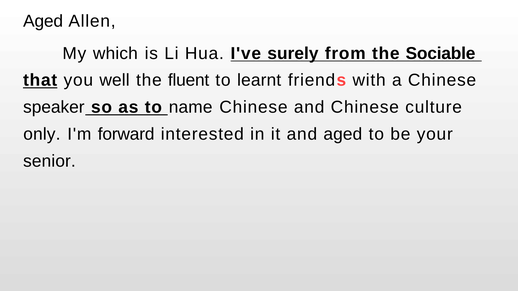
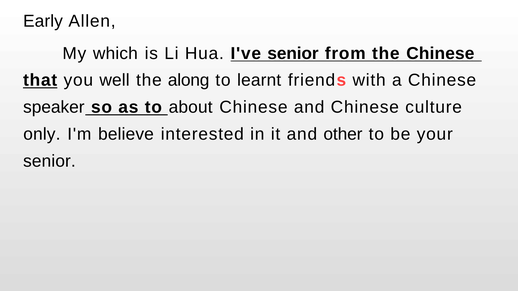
Aged: Aged -> Early (43, 21)
I've surely: surely -> senior (293, 53)
the Sociable: Sociable -> Chinese (440, 53)
fluent: fluent -> along (189, 80)
name: name -> about (191, 107)
forward: forward -> believe (126, 134)
and aged: aged -> other (343, 134)
